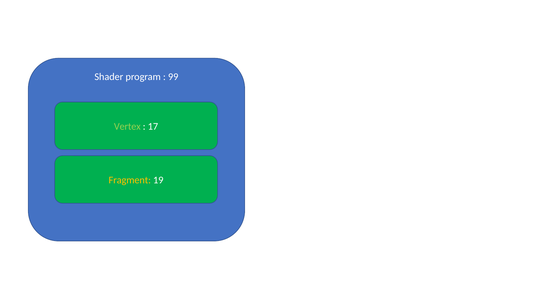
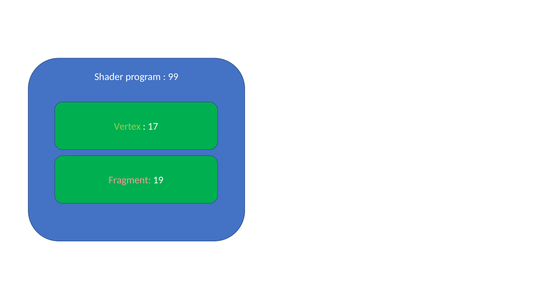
Fragment colour: yellow -> pink (130, 180)
